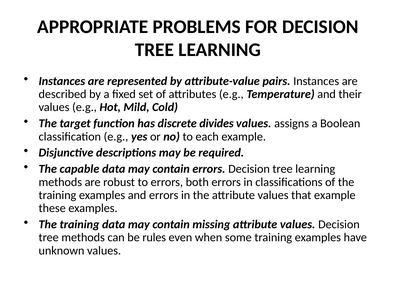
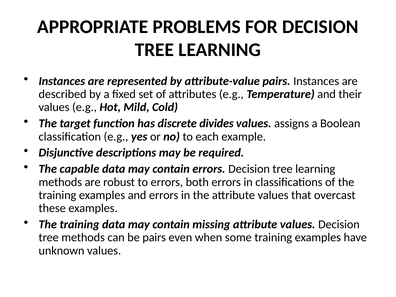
that example: example -> overcast (335, 195)
be rules: rules -> pairs (154, 237)
